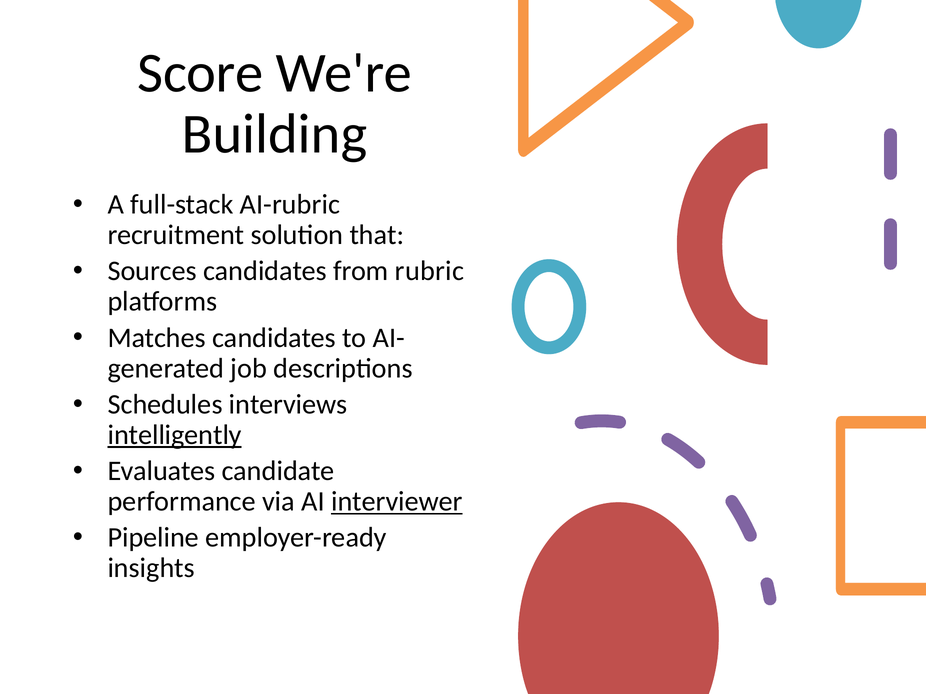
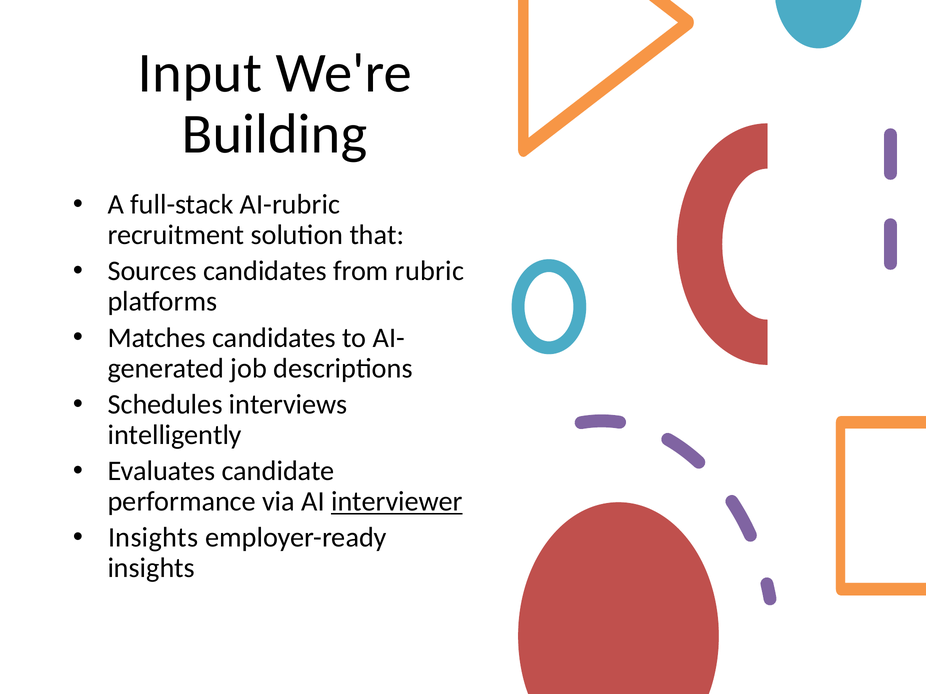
Score: Score -> Input (200, 73)
intelligently underline: present -> none (175, 435)
Pipeline: Pipeline -> Insights (153, 538)
